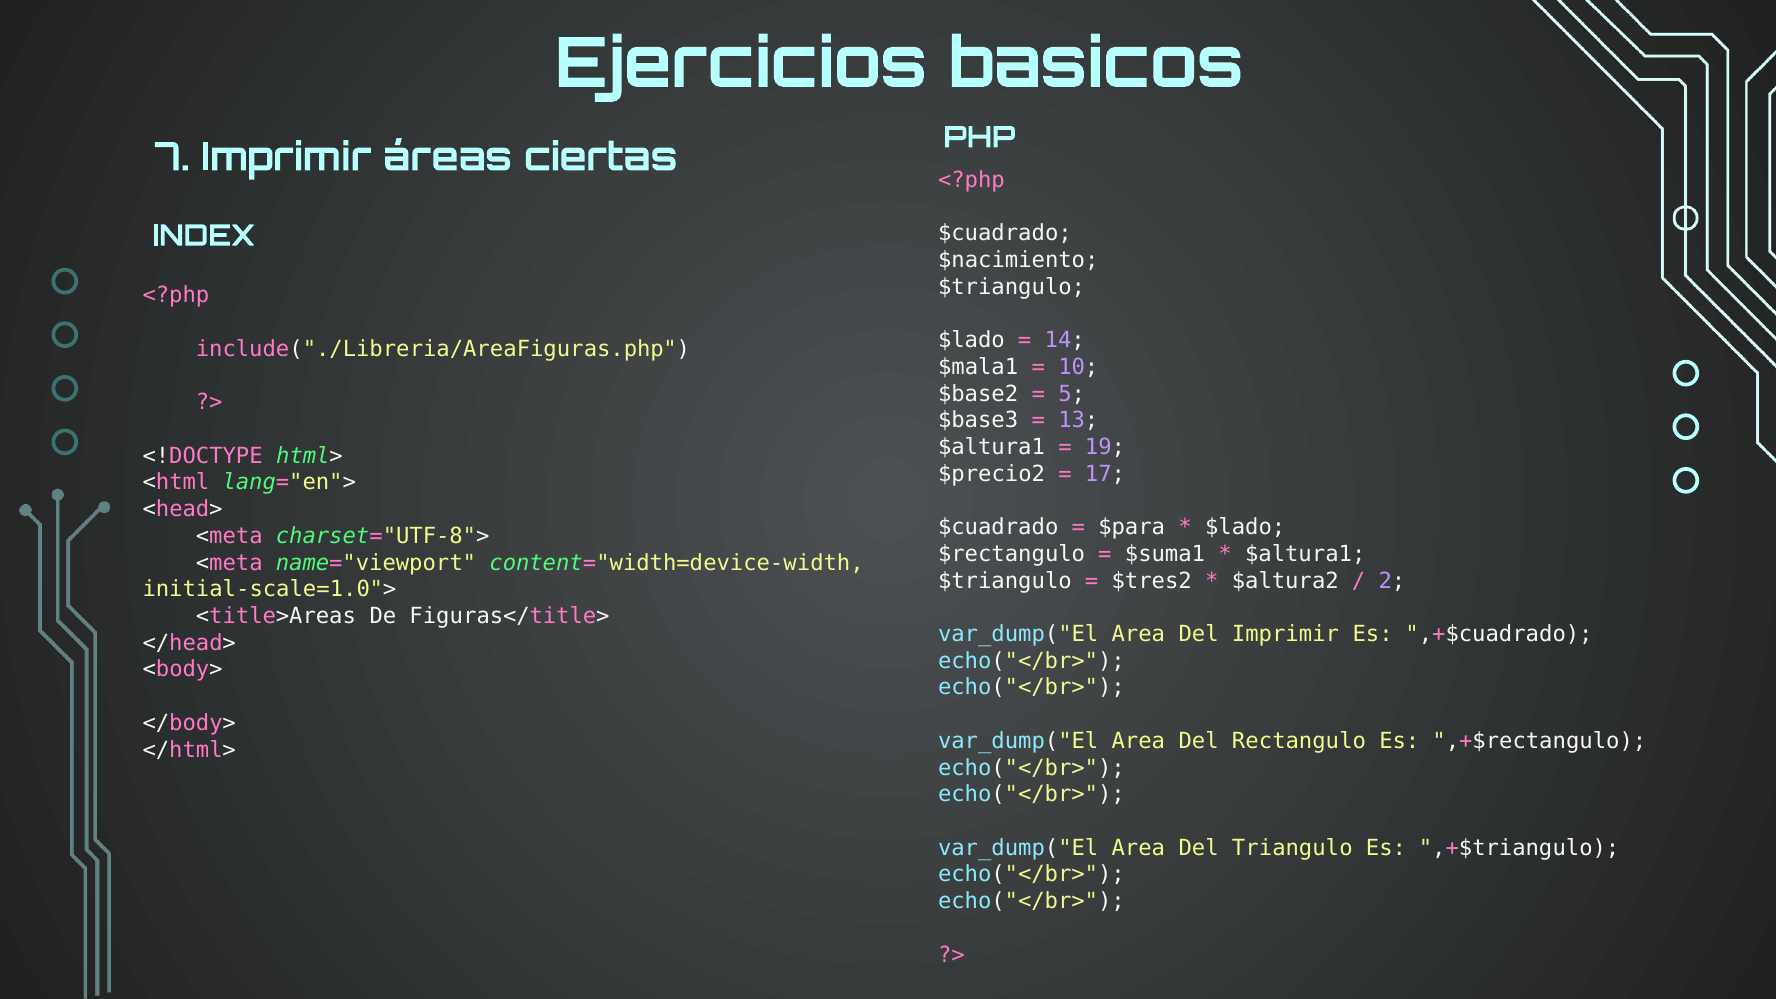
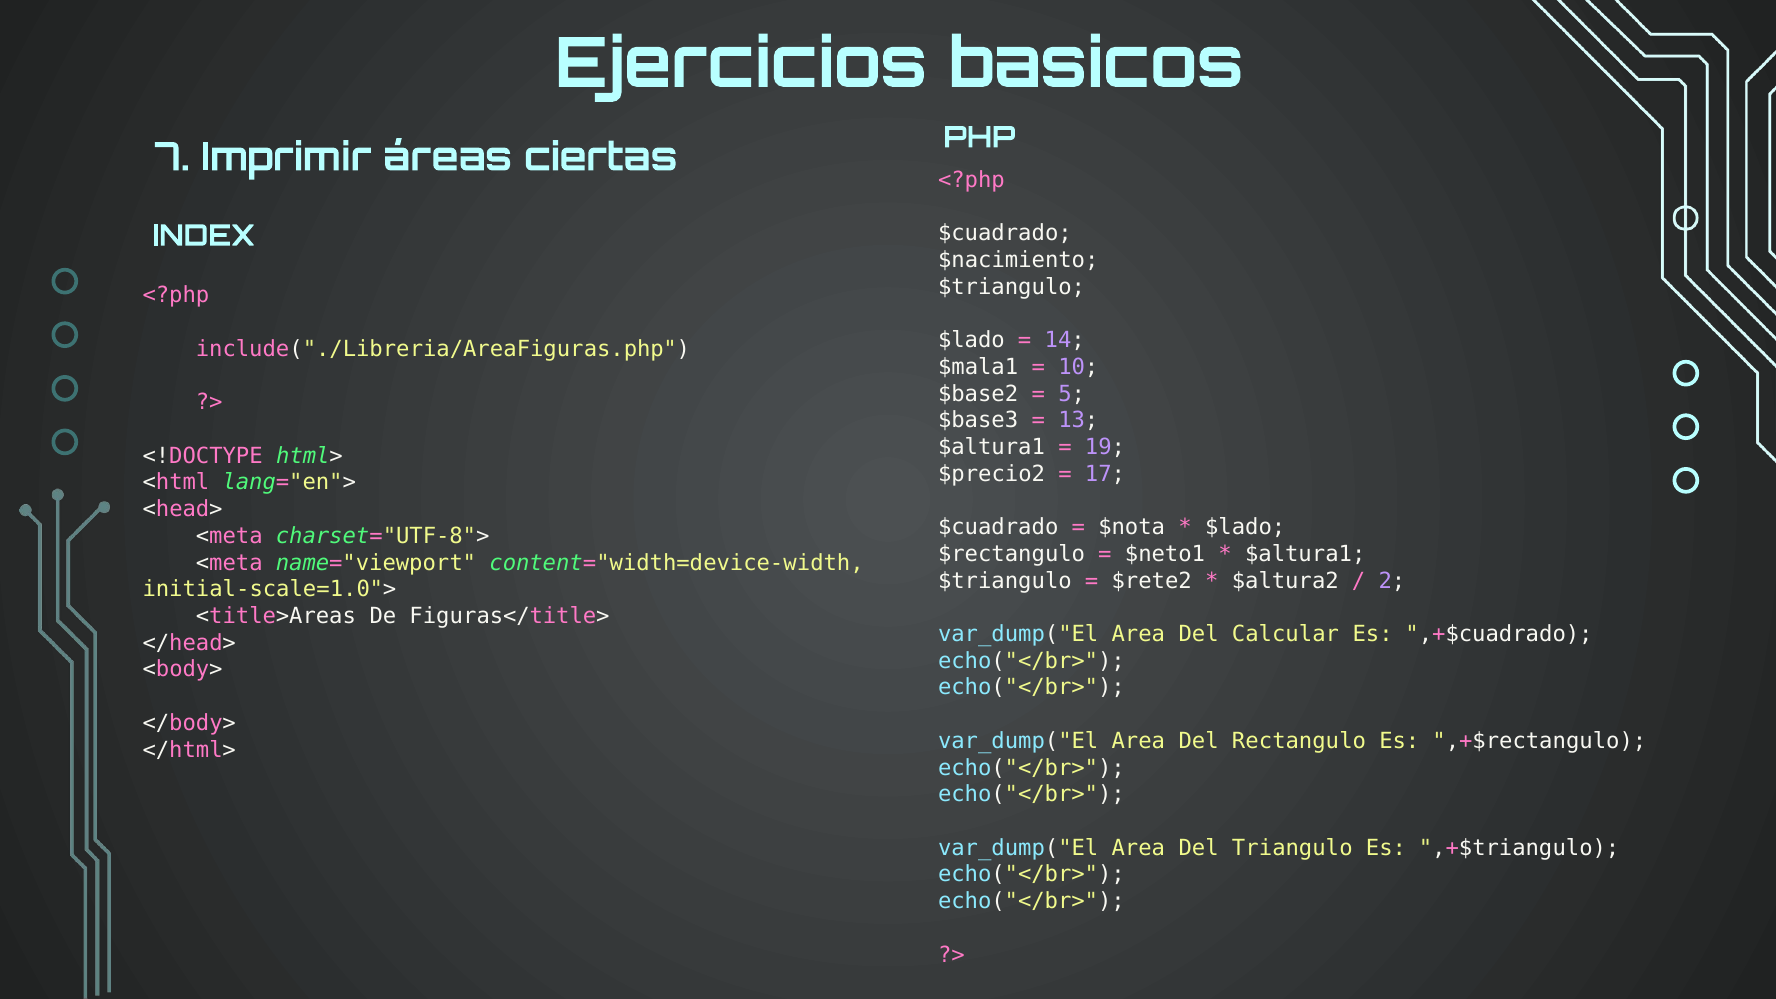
$para: $para -> $nota (1132, 527)
$suma1: $suma1 -> $neto1 (1165, 554)
$tres2: $tres2 -> $rete2 (1152, 581)
Del Imprimir: Imprimir -> Calcular (1285, 634)
